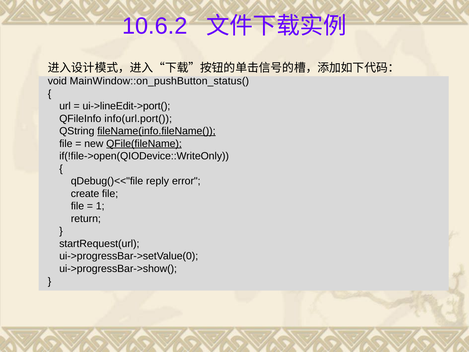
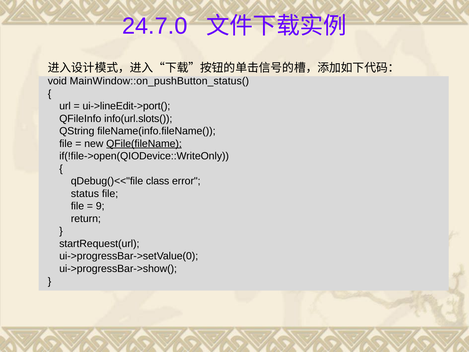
10.6.2: 10.6.2 -> 24.7.0 (155, 26)
info(url.port(: info(url.port( -> info(url.slots( (138, 119)
fileName(info.fileName( underline: present -> none (156, 131)
reply: reply -> class (158, 181)
create: create -> status (85, 194)
1: 1 -> 9 (100, 206)
